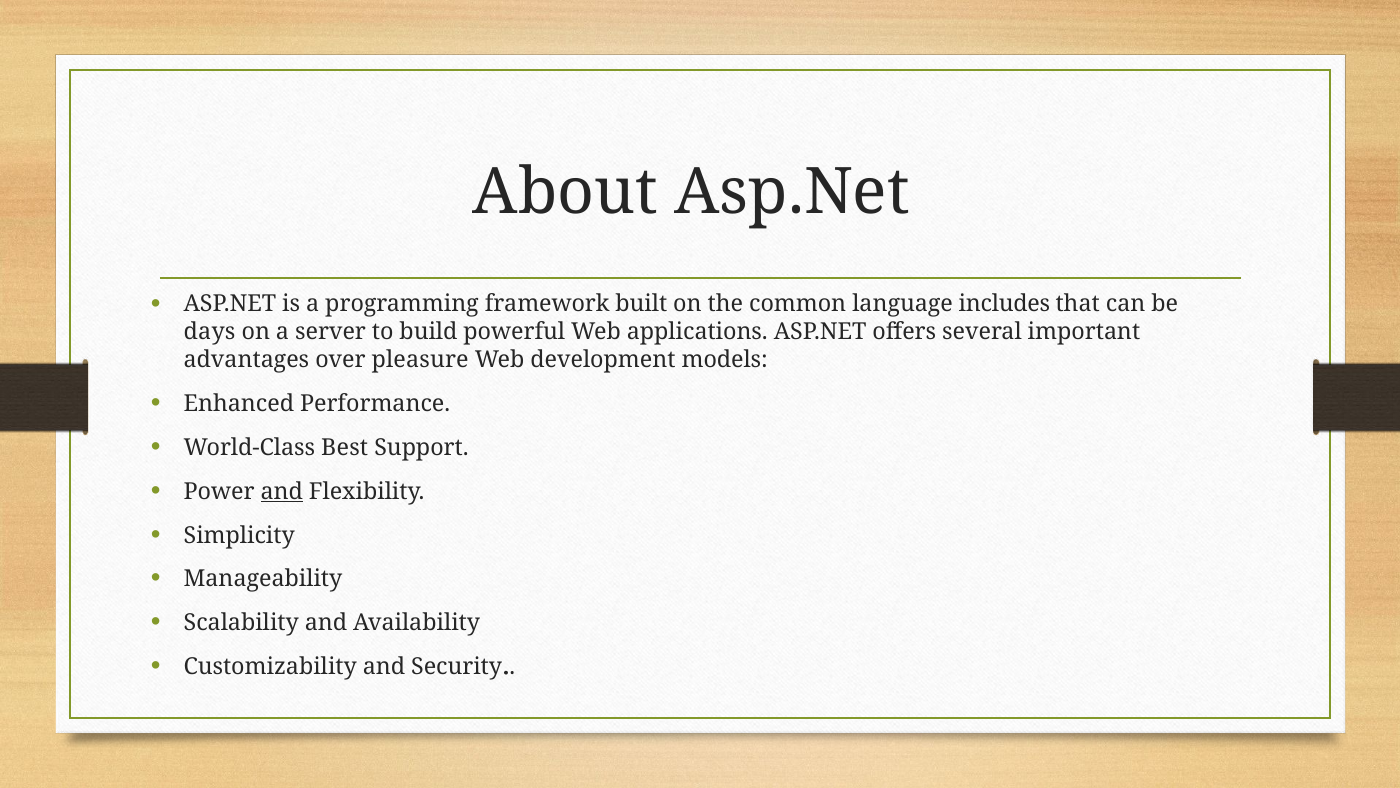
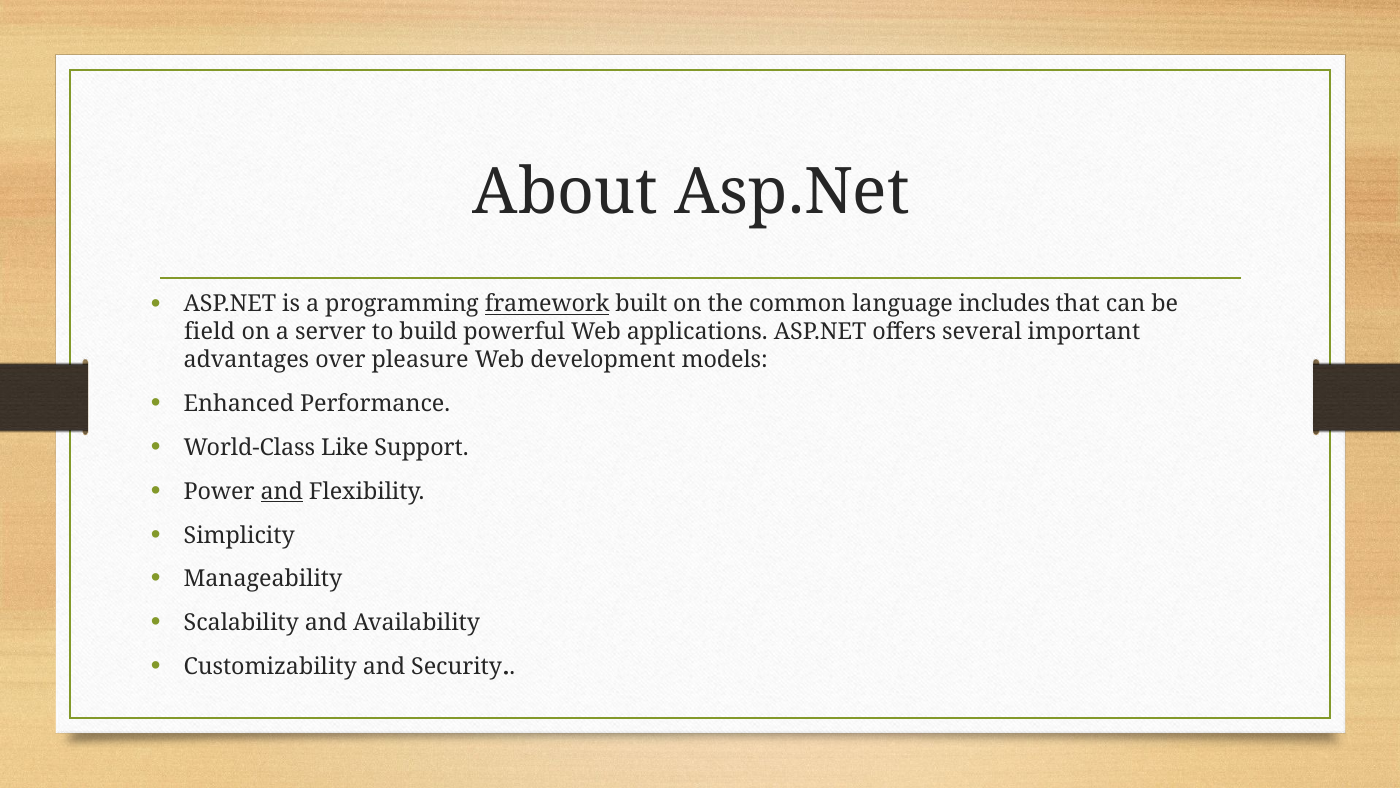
framework underline: none -> present (547, 304)
days: days -> field (210, 332)
Best: Best -> Like (345, 448)
